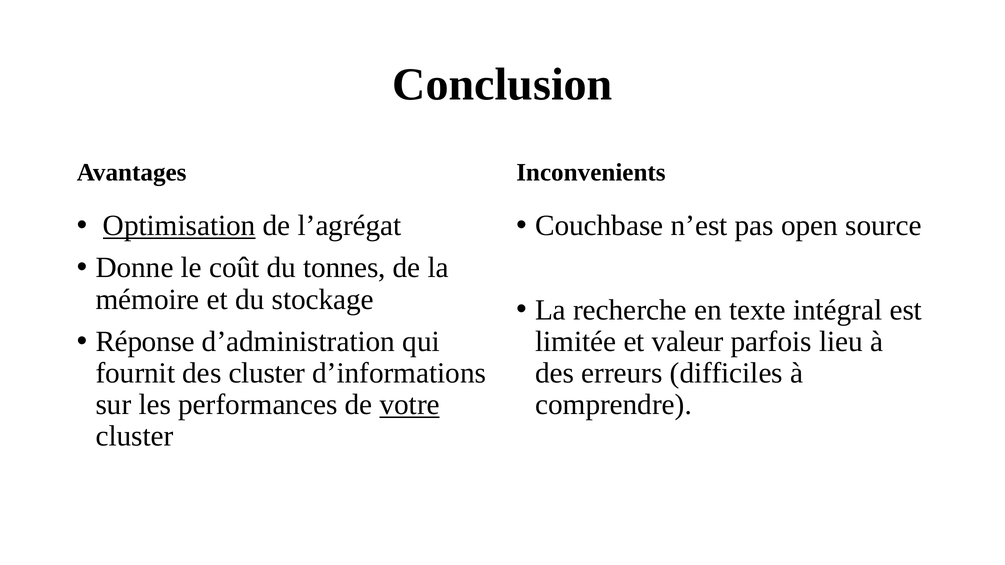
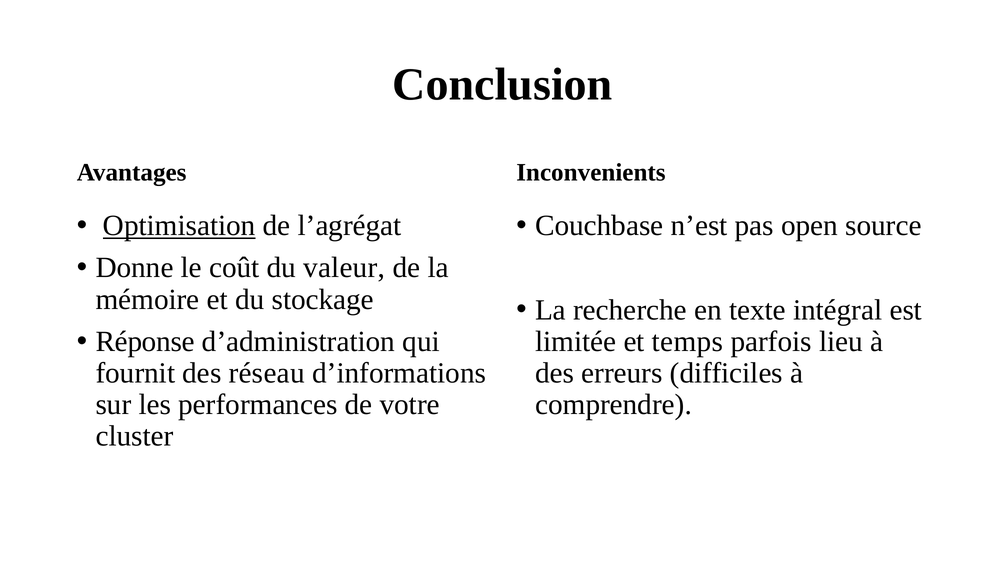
tonnes: tonnes -> valeur (344, 268)
valeur: valeur -> temps (687, 342)
des cluster: cluster -> réseau (267, 373)
votre underline: present -> none (410, 405)
